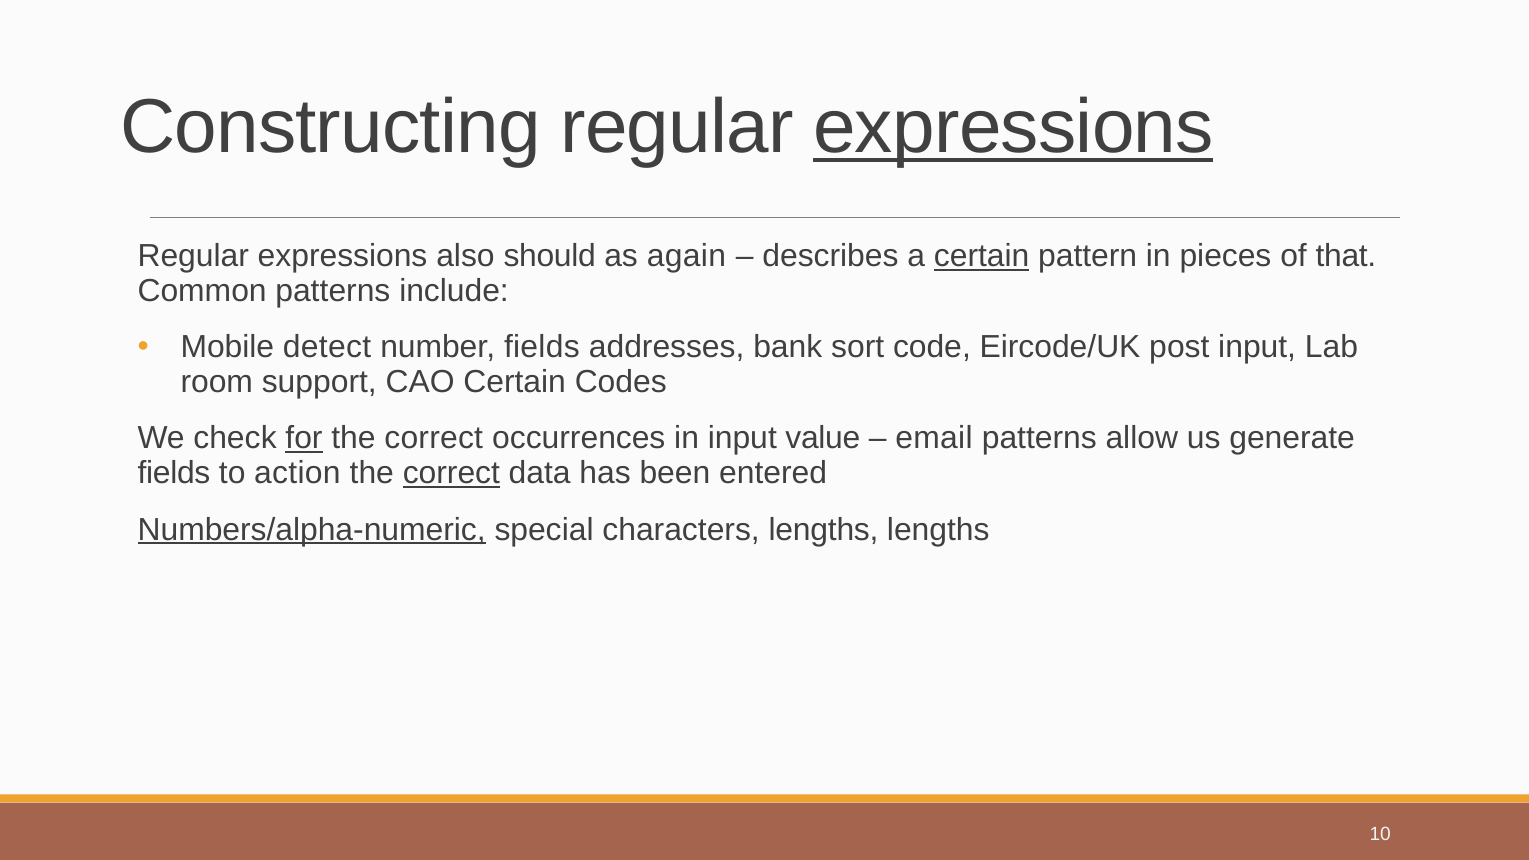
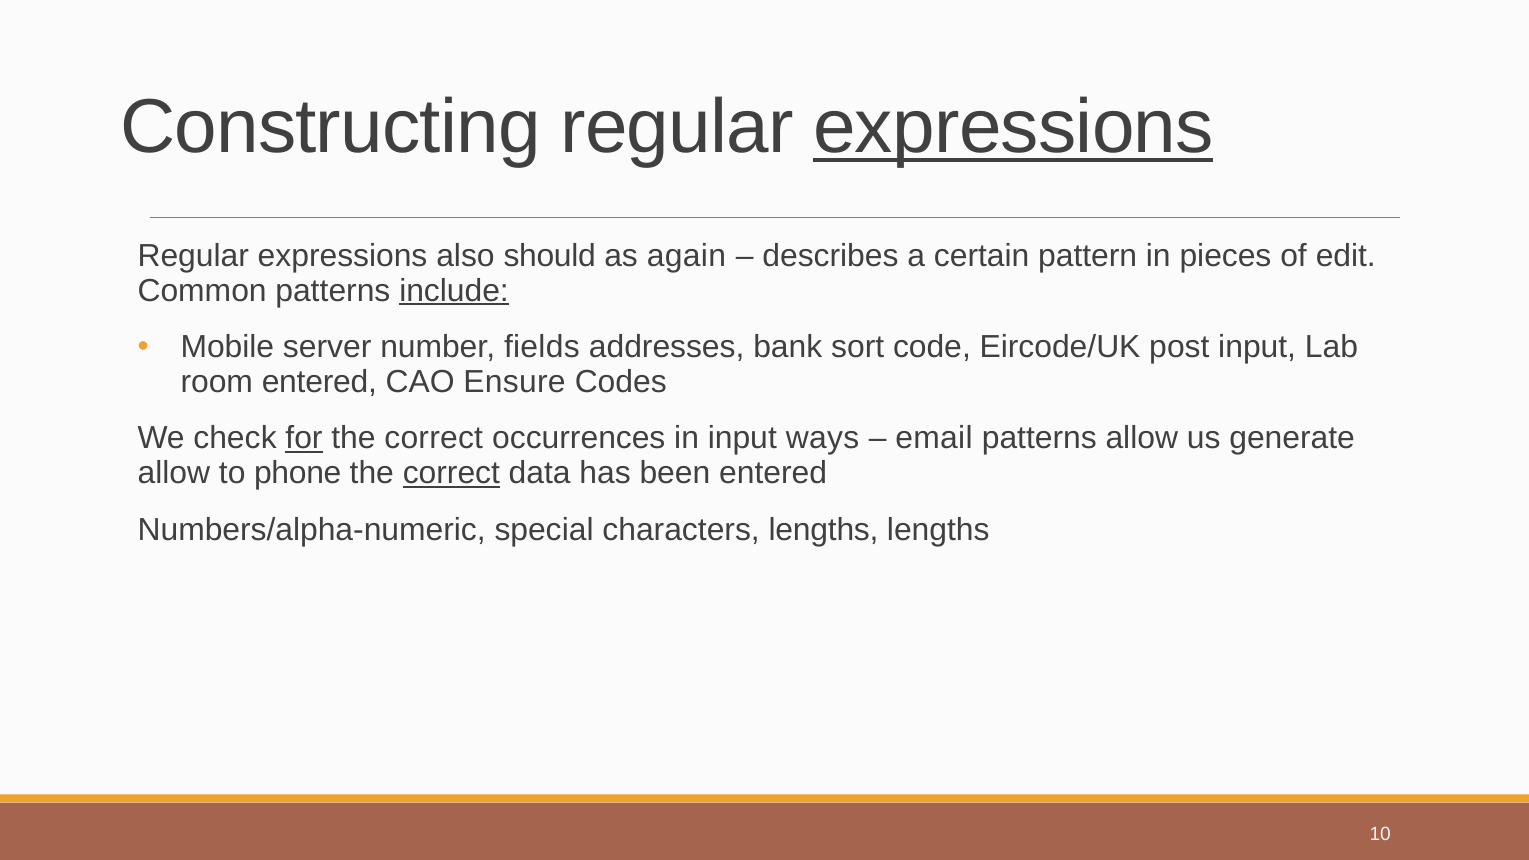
certain underline: present -> none (982, 256)
that: that -> edit (1346, 256)
include underline: none -> present (454, 291)
detect: detect -> server (327, 347)
room support: support -> entered (319, 382)
CAO Certain: Certain -> Ensure (514, 382)
value: value -> ways (823, 438)
fields: fields -> allow (174, 473)
action: action -> phone (298, 473)
Numbers/alpha-numeric underline: present -> none (312, 530)
